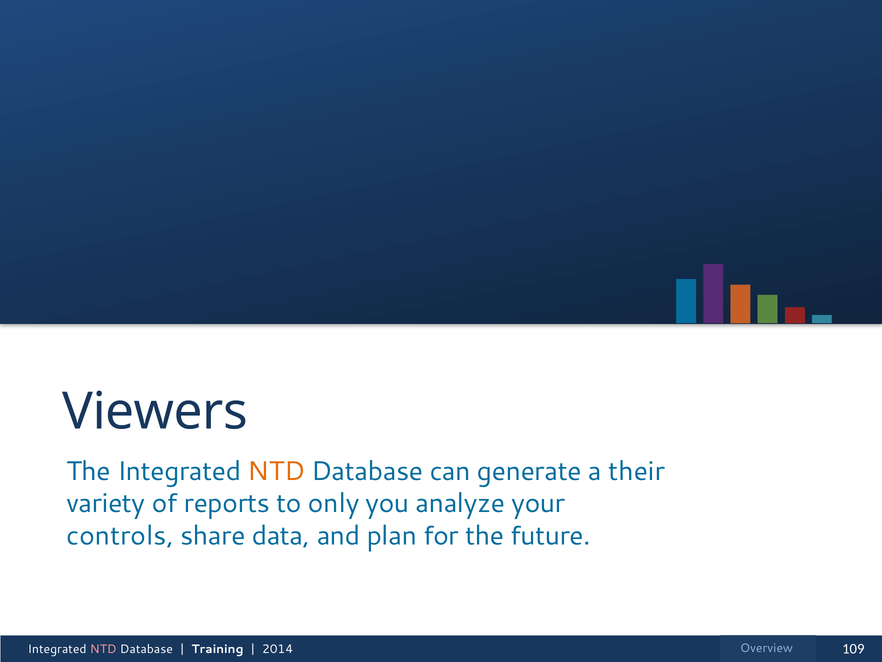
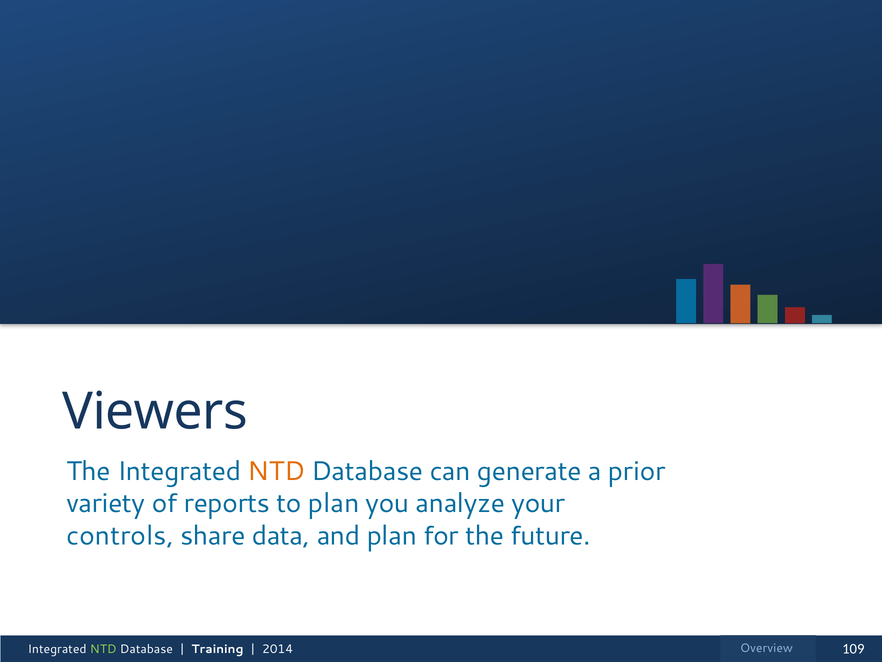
their: their -> prior (637, 471)
to only: only -> plan (334, 503)
NTD colour: pink -> light green (103, 649)
